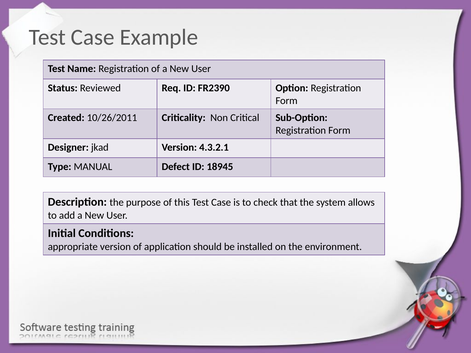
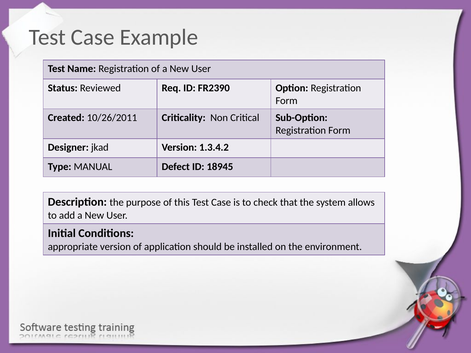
4.3.2.1: 4.3.2.1 -> 1.3.4.2 (214, 148)
